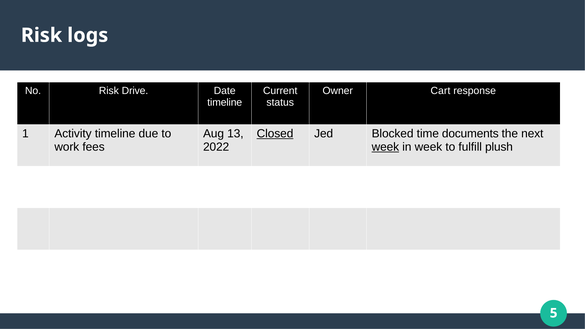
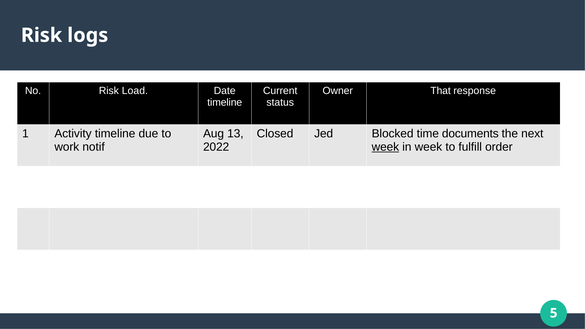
Drive: Drive -> Load (135, 91)
Cart: Cart -> That (441, 91)
Closed underline: present -> none (275, 134)
fees: fees -> notif (94, 147)
plush: plush -> order (499, 147)
